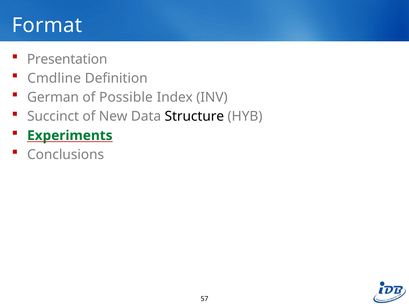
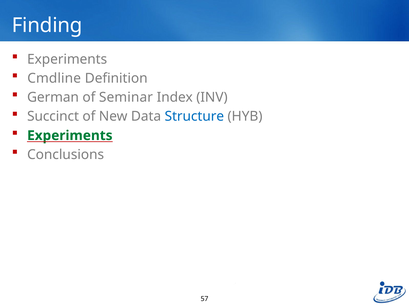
Format: Format -> Finding (47, 25)
Presentation: Presentation -> Experiments (67, 59)
Possible: Possible -> Seminar (126, 97)
Structure colour: black -> blue (194, 116)
